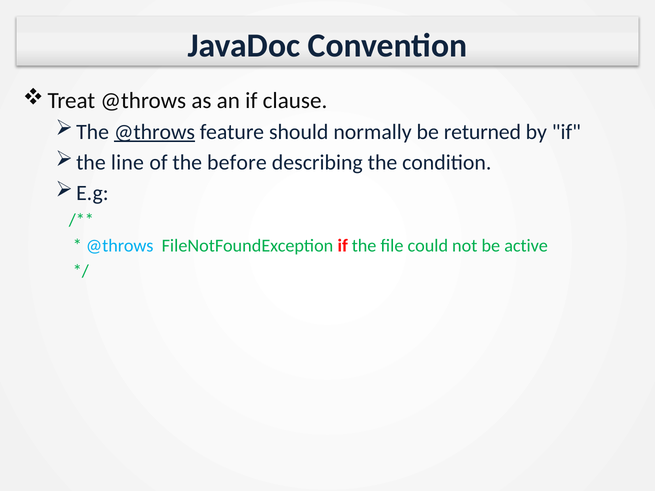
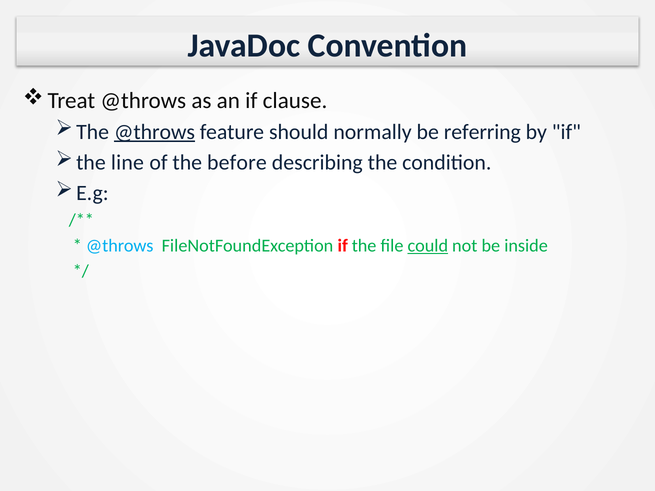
returned: returned -> referring (482, 132)
could underline: none -> present (428, 246)
active: active -> inside (526, 246)
